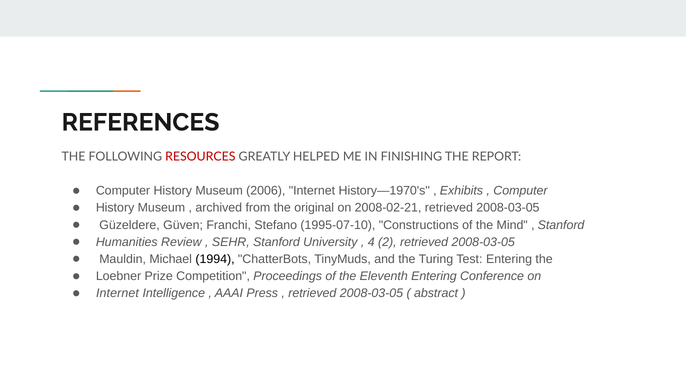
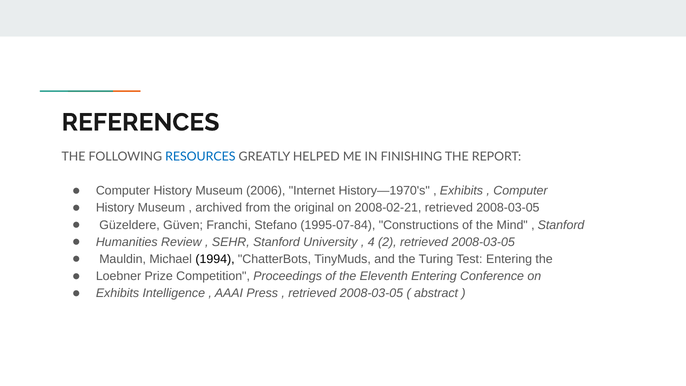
RESOURCES colour: red -> blue (200, 156)
1995-07-10: 1995-07-10 -> 1995-07-84 (338, 225)
Internet: Internet -> Exhibits (118, 293)
